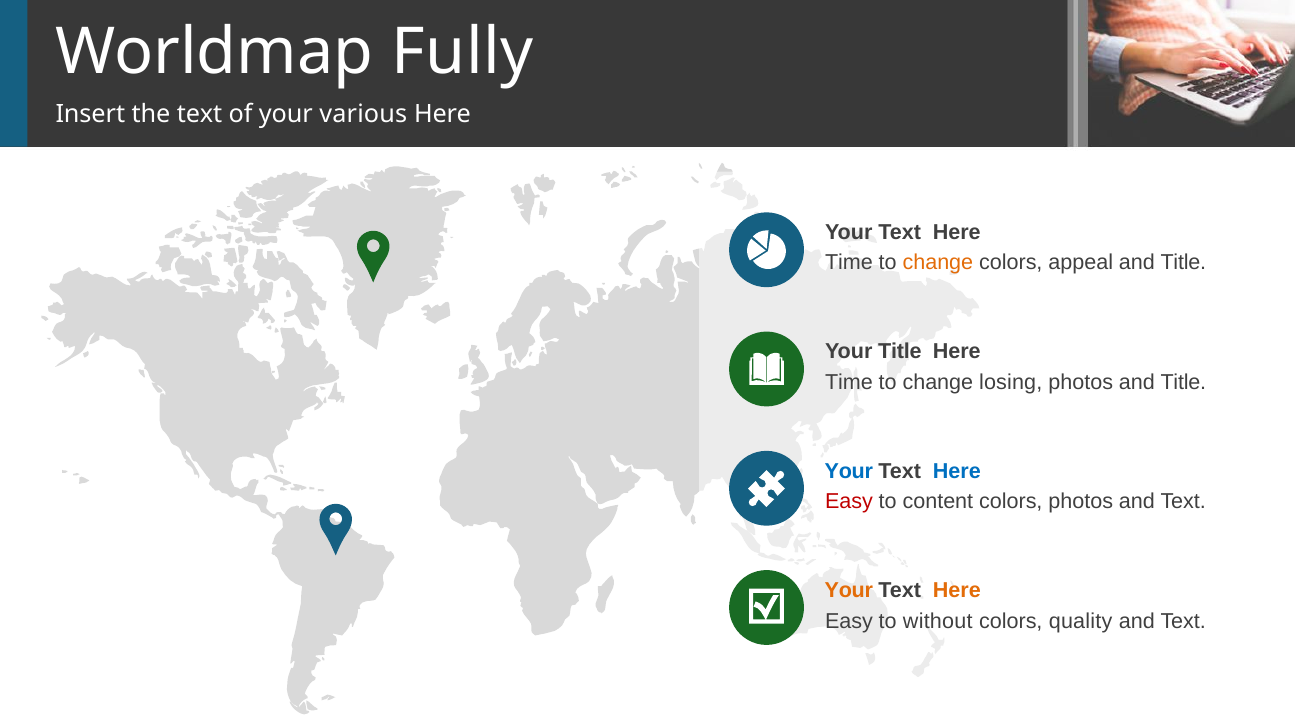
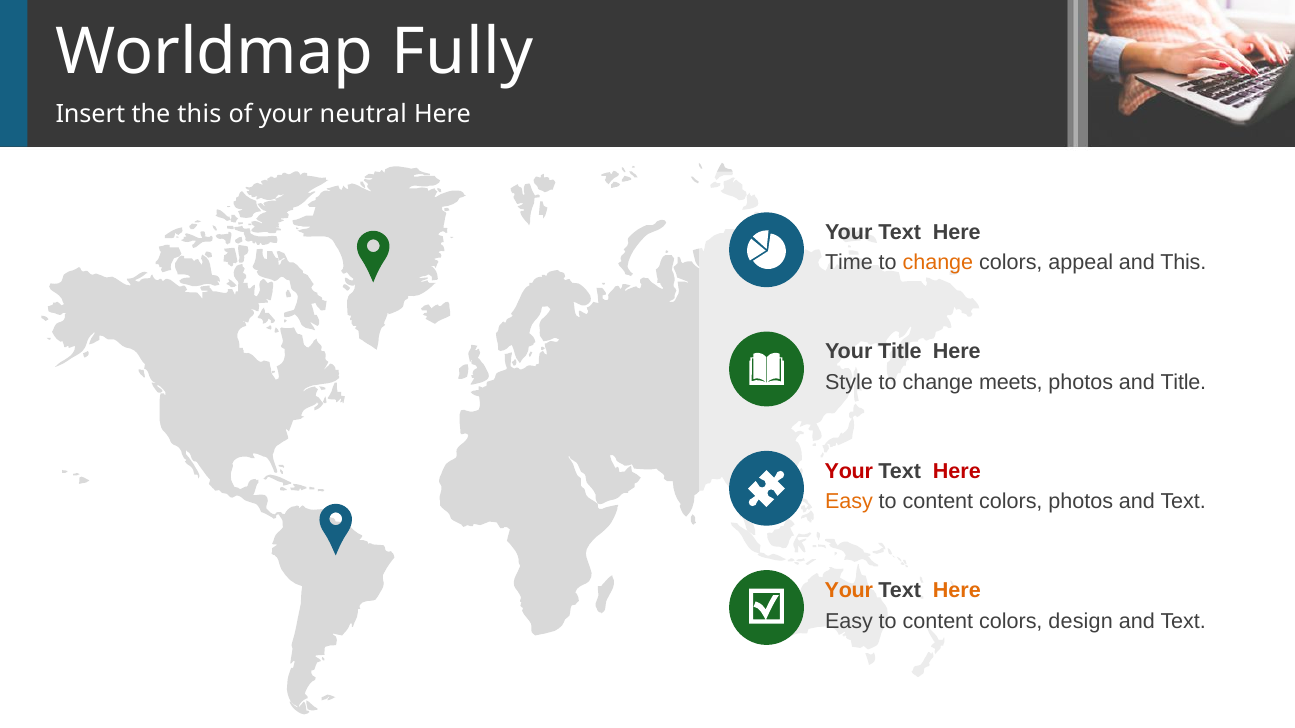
the text: text -> this (199, 114)
various: various -> neutral (363, 114)
Title: Title -> This (1183, 263)
Time: Time -> Style (849, 382)
losing: losing -> meets (1011, 382)
Your colour: blue -> red (849, 471)
Here colour: blue -> red (957, 471)
Easy colour: red -> orange (849, 502)
without: without -> content (938, 621)
quality: quality -> design (1081, 621)
